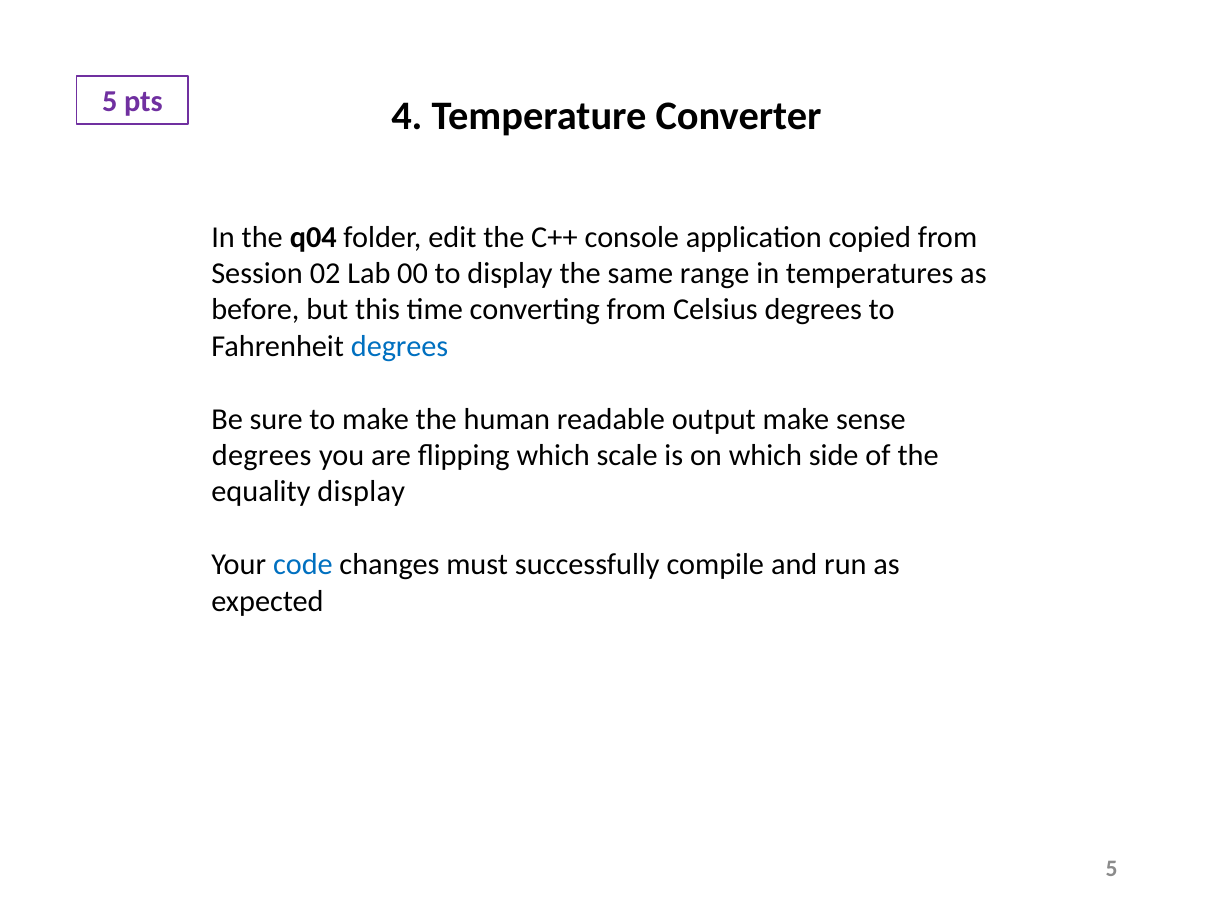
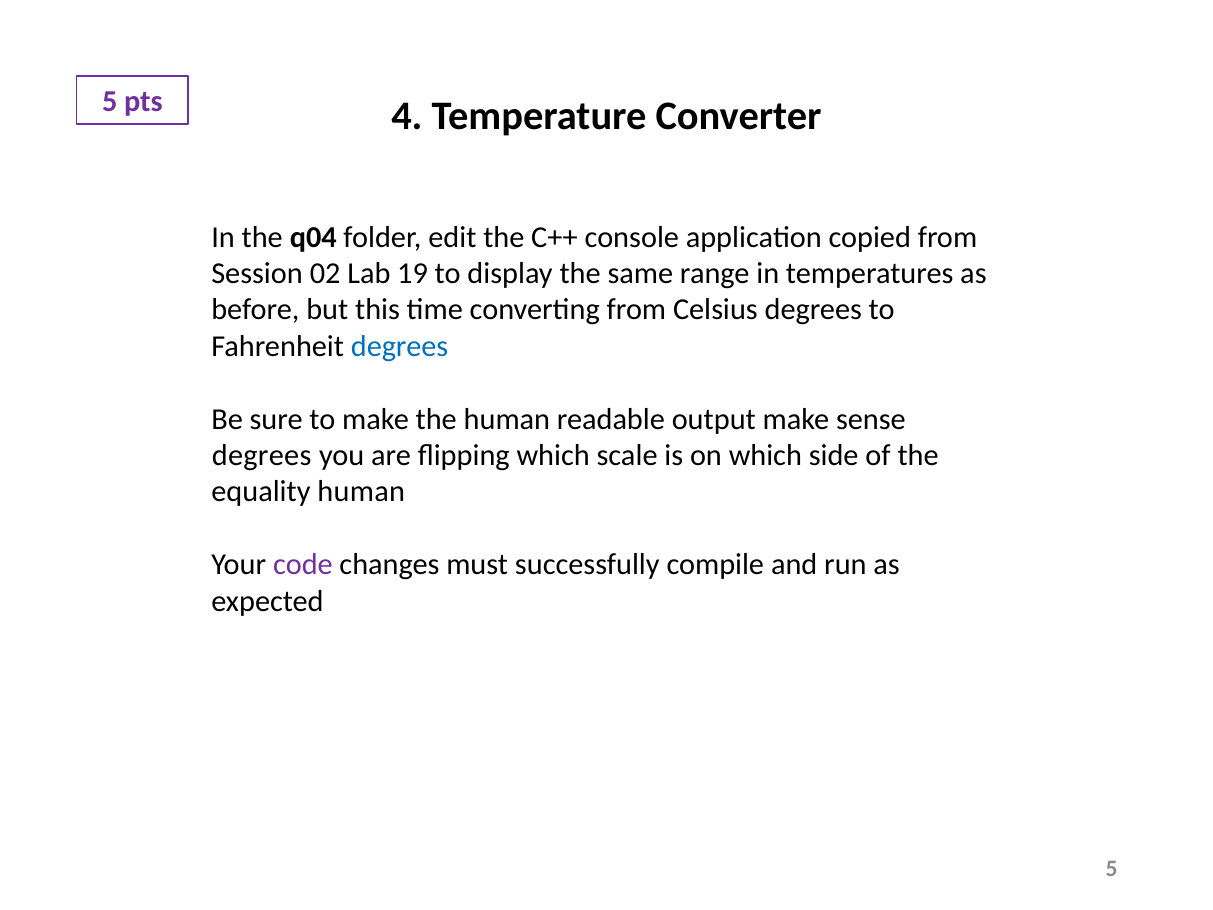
00: 00 -> 19 (413, 273)
equality display: display -> human (361, 492)
code colour: blue -> purple (303, 565)
